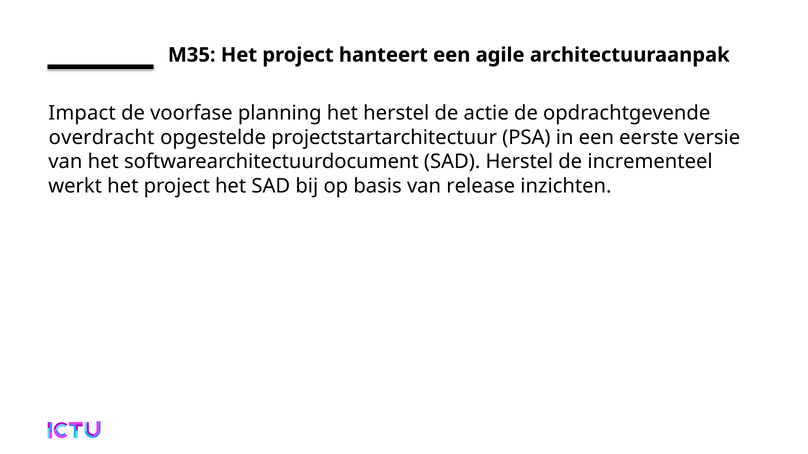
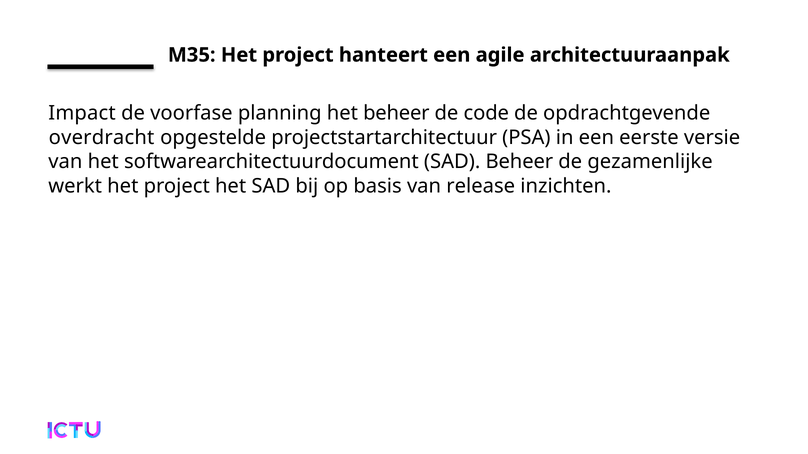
het herstel: herstel -> beheer (396, 113)
actie: actie -> code (486, 113)
SAD Herstel: Herstel -> Beheer (519, 162)
incrementeel: incrementeel -> gezamenlijke (650, 162)
